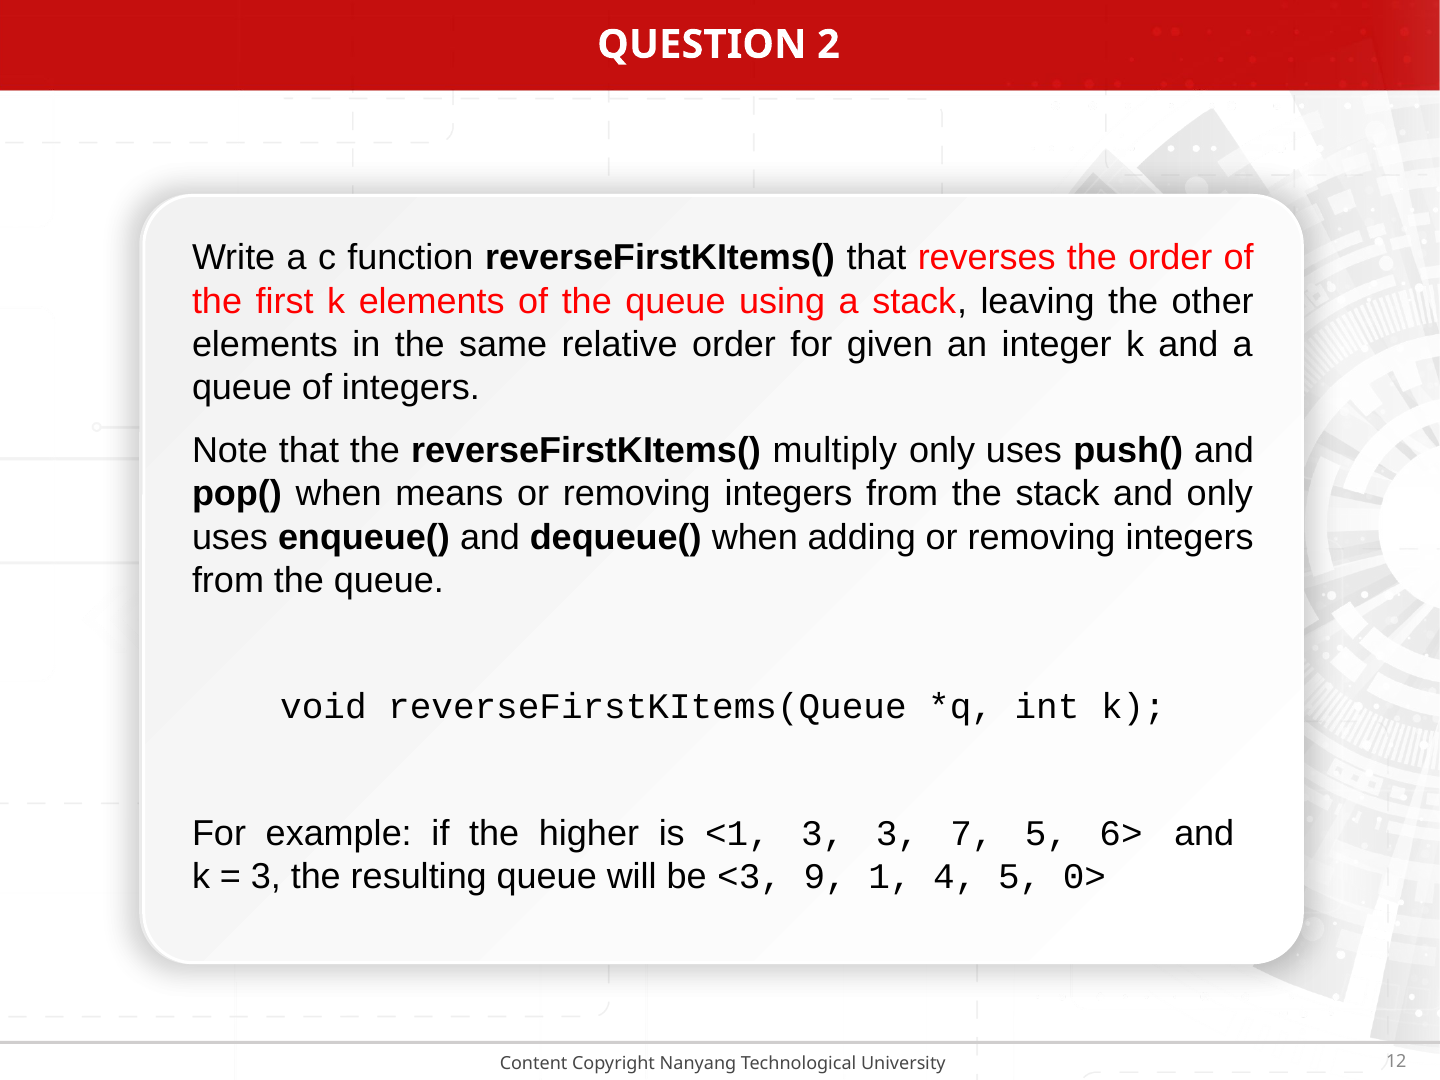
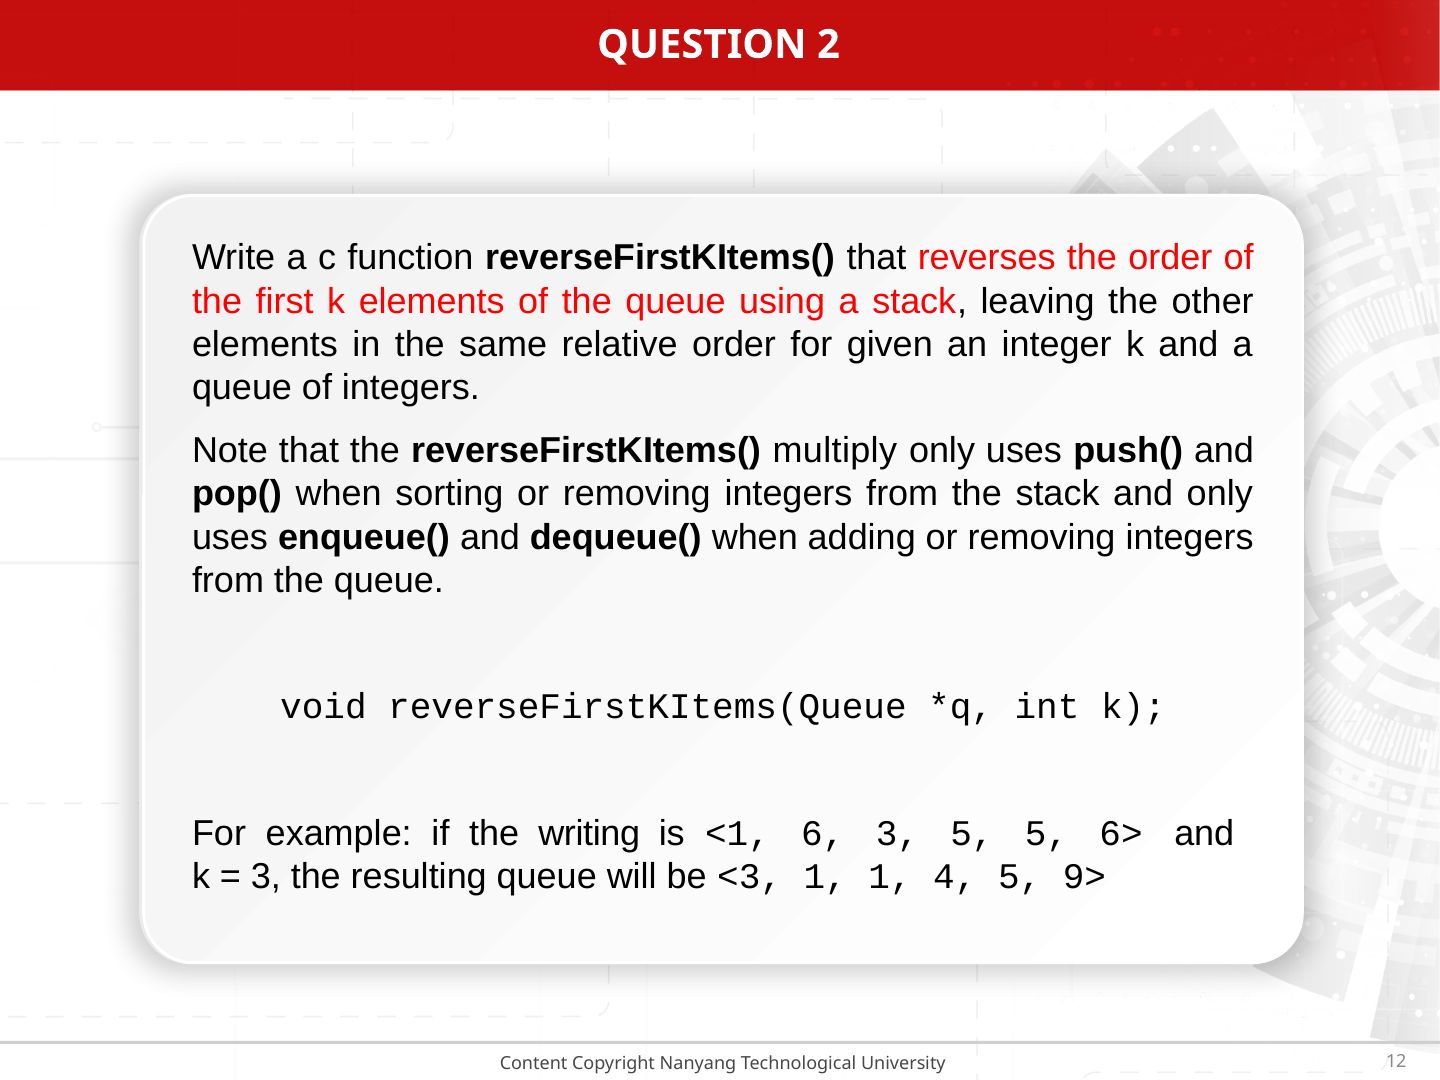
means: means -> sorting (449, 494)
higher: higher -> writing (589, 833)
<1 3: 3 -> 6 (823, 833)
3 7: 7 -> 5 (972, 833)
<3 9: 9 -> 1 (825, 876)
0>: 0> -> 9> (1084, 876)
